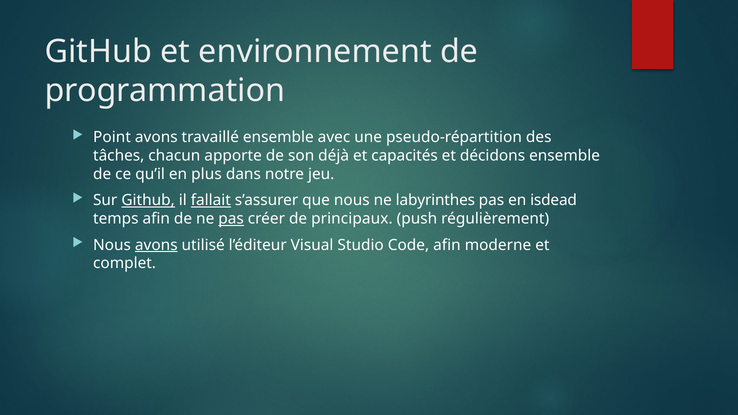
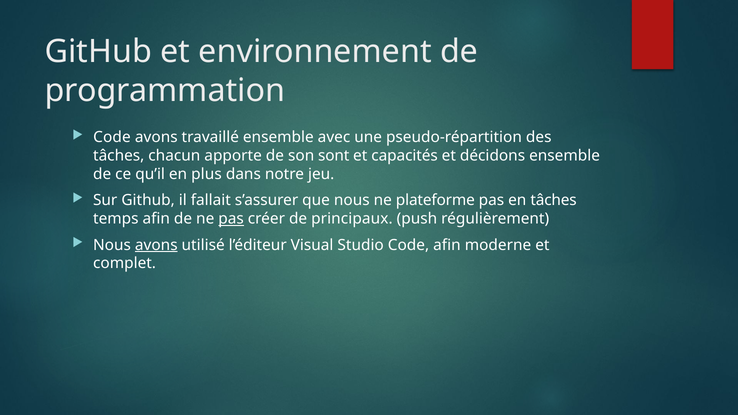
Point: Point -> Code (112, 137)
déjà: déjà -> sont (334, 156)
Github underline: present -> none (148, 200)
fallait underline: present -> none (211, 200)
labyrinthes: labyrinthes -> plateforme (435, 200)
en isdead: isdead -> tâches (554, 200)
